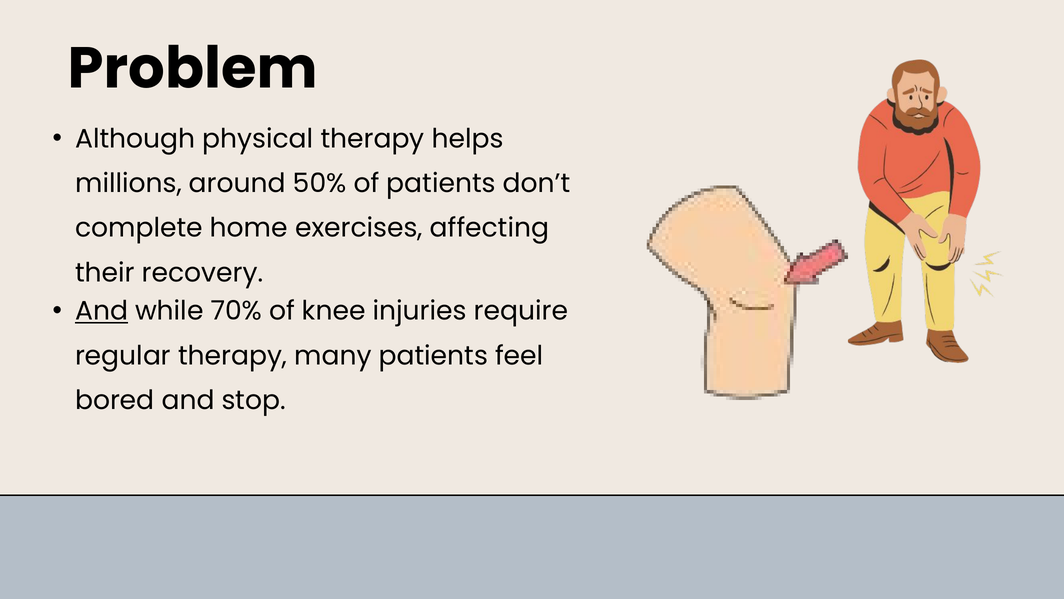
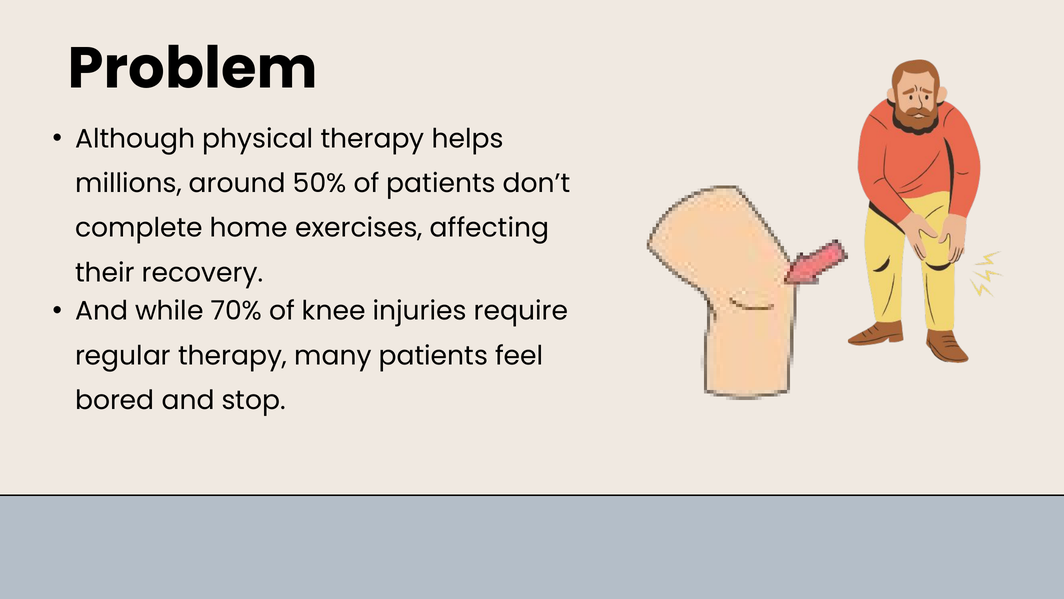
And underline: present -> none (102, 311)
